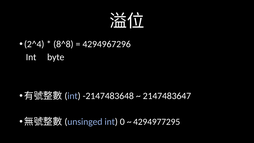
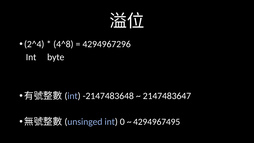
8^8: 8^8 -> 4^8 (63, 44)
4294977295: 4294977295 -> 4294967495 (157, 122)
